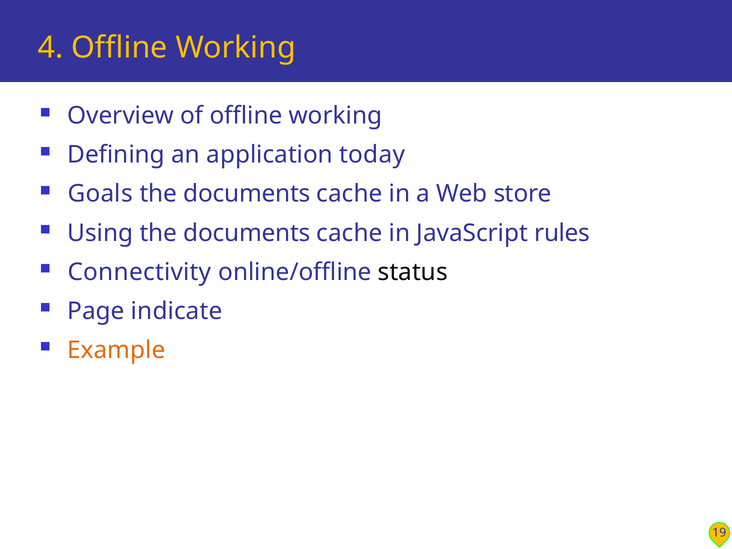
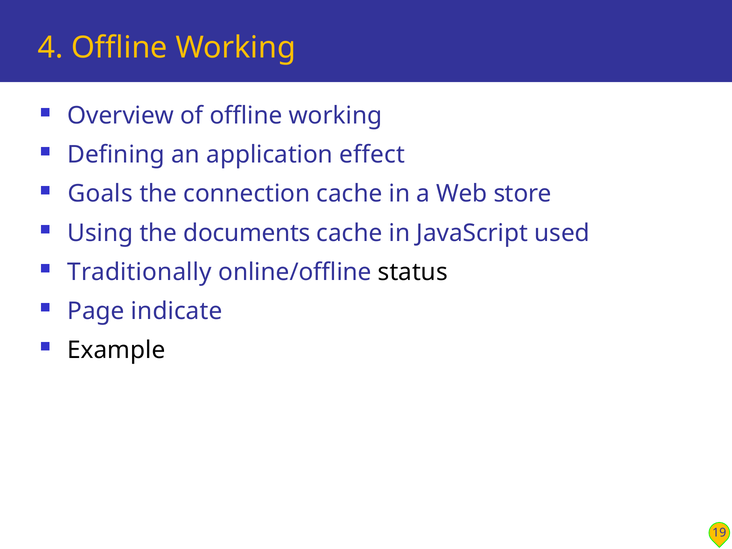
today: today -> effect (372, 155)
documents: documents -> connection (247, 194)
rules: rules -> used (562, 233)
Connectivity: Connectivity -> Traditionally (140, 272)
Example colour: orange -> black (116, 350)
